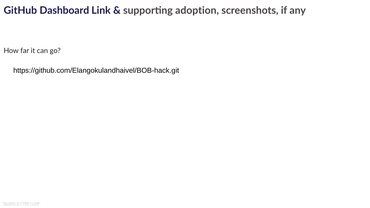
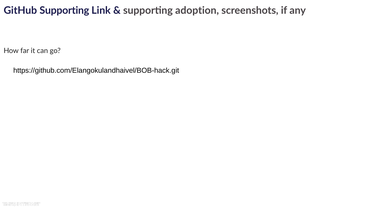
GitHub Dashboard: Dashboard -> Supporting (64, 11)
